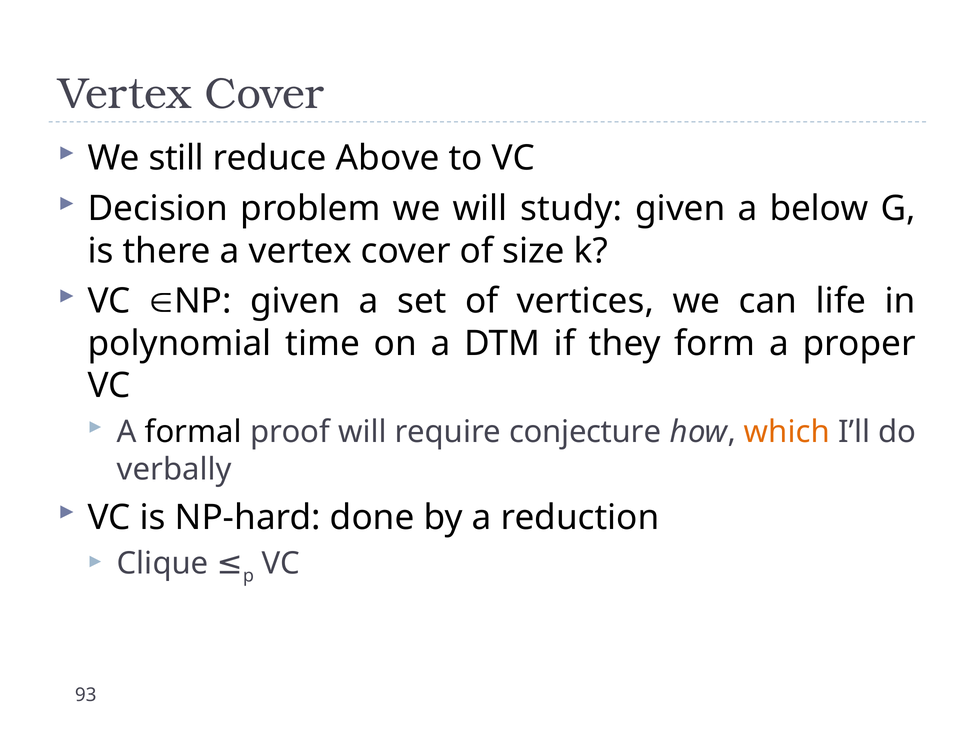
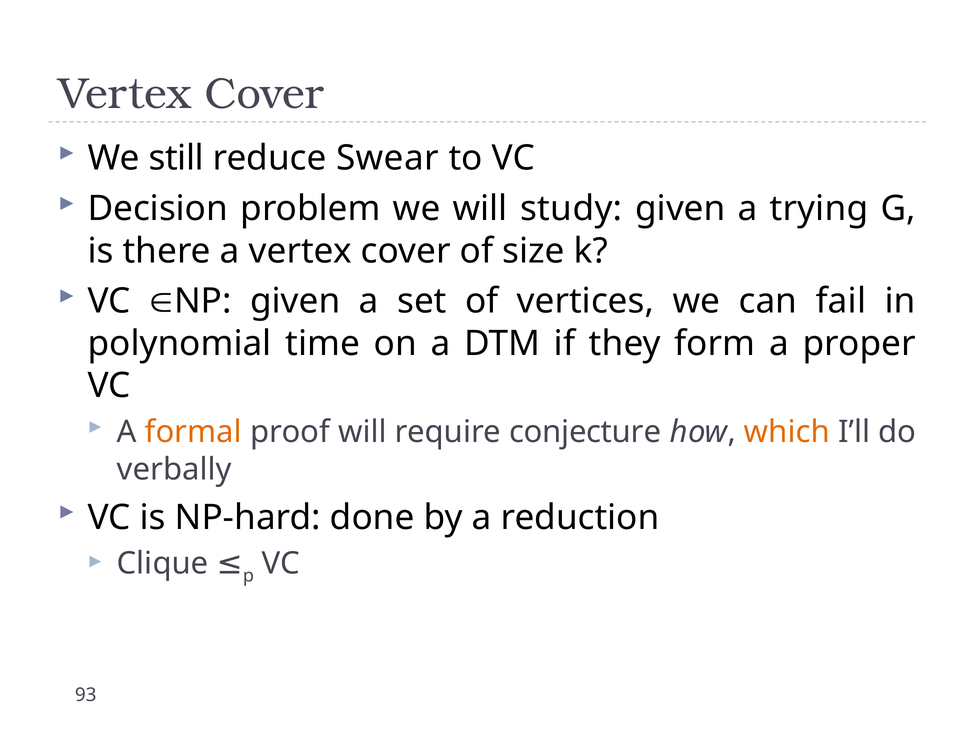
Above: Above -> Swear (388, 158)
below: below -> trying (819, 209)
life: life -> fail (841, 301)
formal colour: black -> orange (193, 432)
